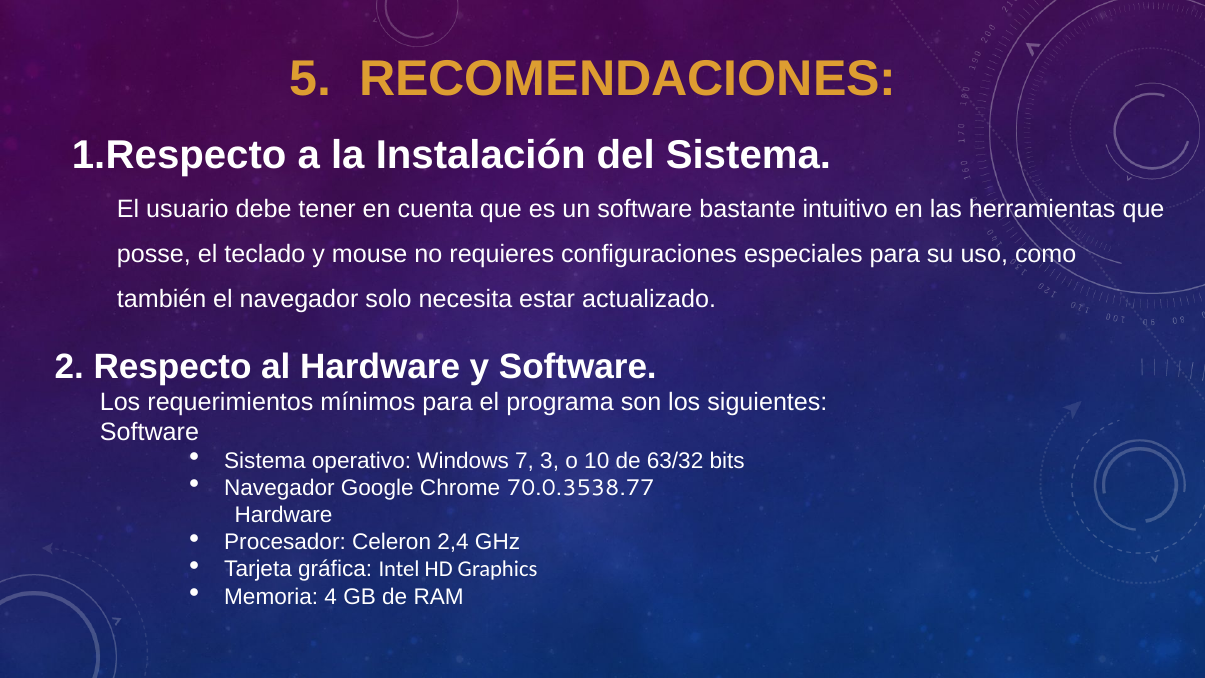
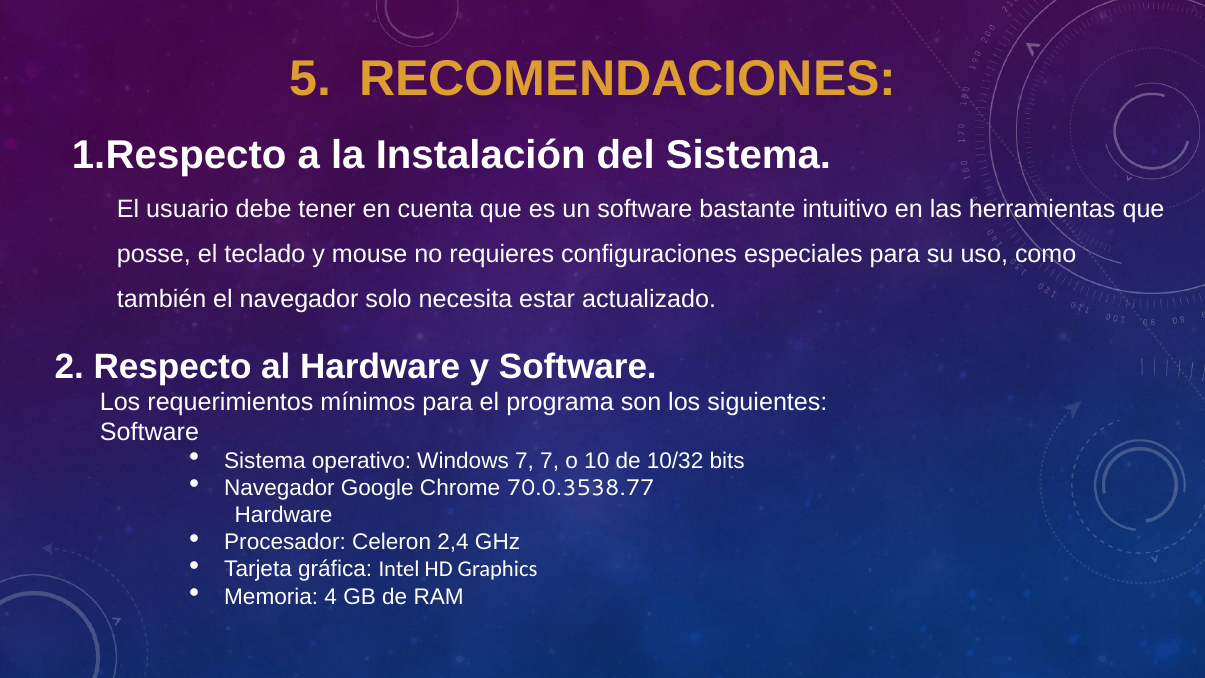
7 3: 3 -> 7 (550, 461)
63/32: 63/32 -> 10/32 (675, 461)
